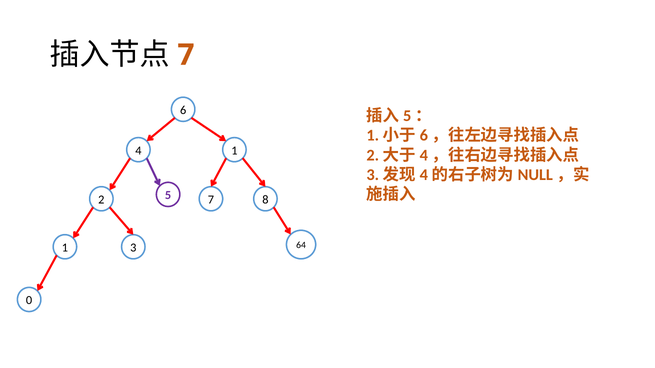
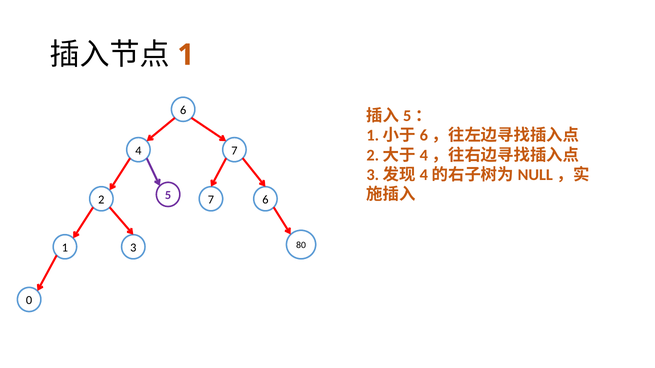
7: 7 -> 1 (186, 55)
4 1: 1 -> 7 (234, 151)
7 8: 8 -> 6 (265, 200)
64: 64 -> 80 (301, 245)
